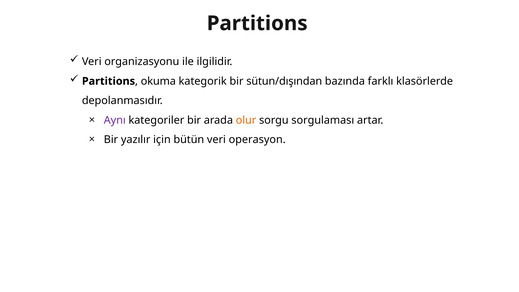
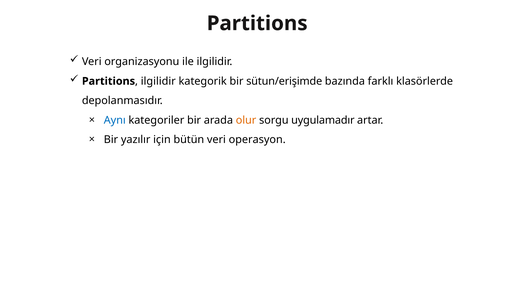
okuma: okuma -> ilgilidir (158, 81)
sütun/dışından: sütun/dışından -> sütun/erişimde (284, 81)
Aynı colour: purple -> blue (115, 120)
sorgulaması: sorgulaması -> uygulamadır (323, 120)
